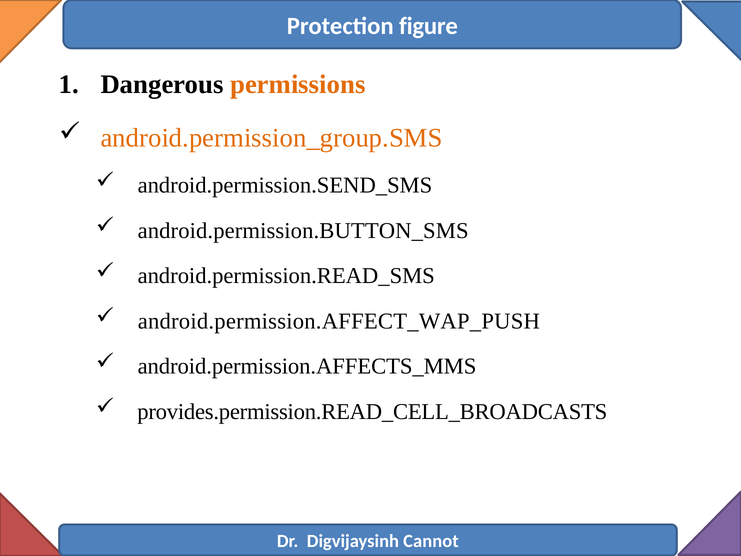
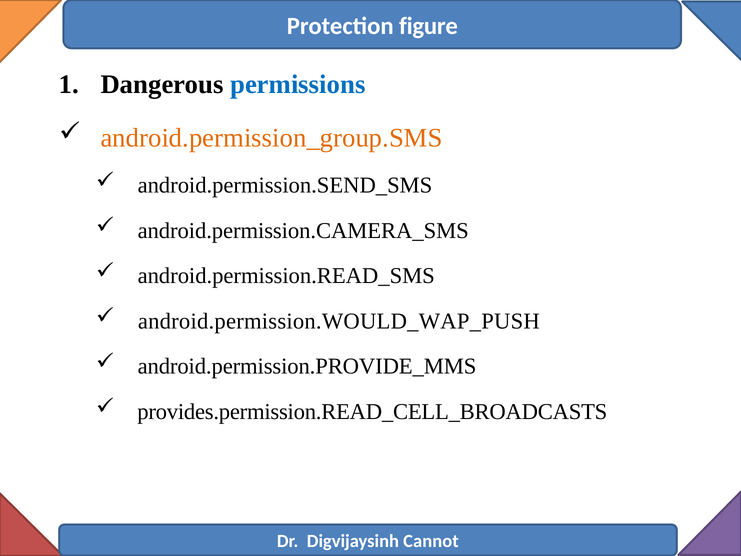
permissions colour: orange -> blue (298, 84)
android.permission.BUTTON_SMS: android.permission.BUTTON_SMS -> android.permission.CAMERA_SMS (303, 231)
android.permission.AFFECT_WAP_PUSH: android.permission.AFFECT_WAP_PUSH -> android.permission.WOULD_WAP_PUSH (339, 321)
android.permission.AFFECTS_MMS: android.permission.AFFECTS_MMS -> android.permission.PROVIDE_MMS (307, 366)
